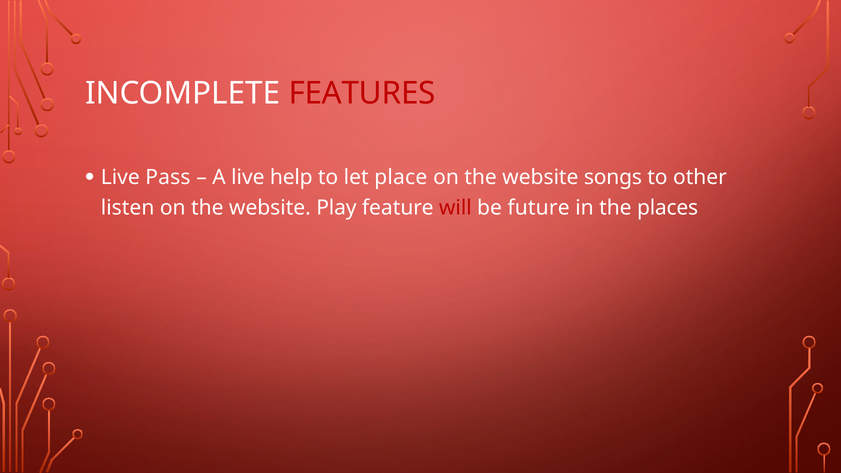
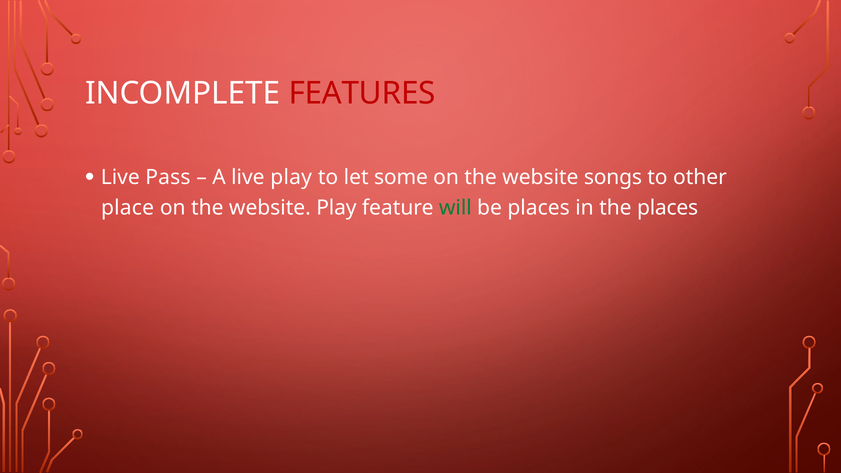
live help: help -> play (291, 177)
place: place -> some (401, 177)
listen: listen -> place (128, 208)
will colour: red -> green (455, 208)
be future: future -> places (539, 208)
